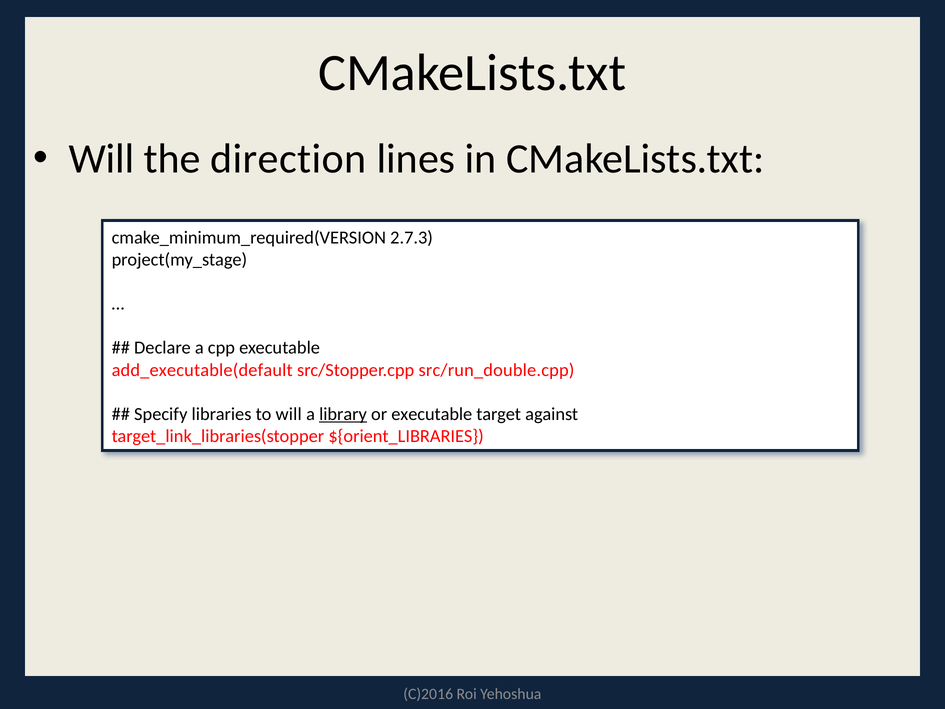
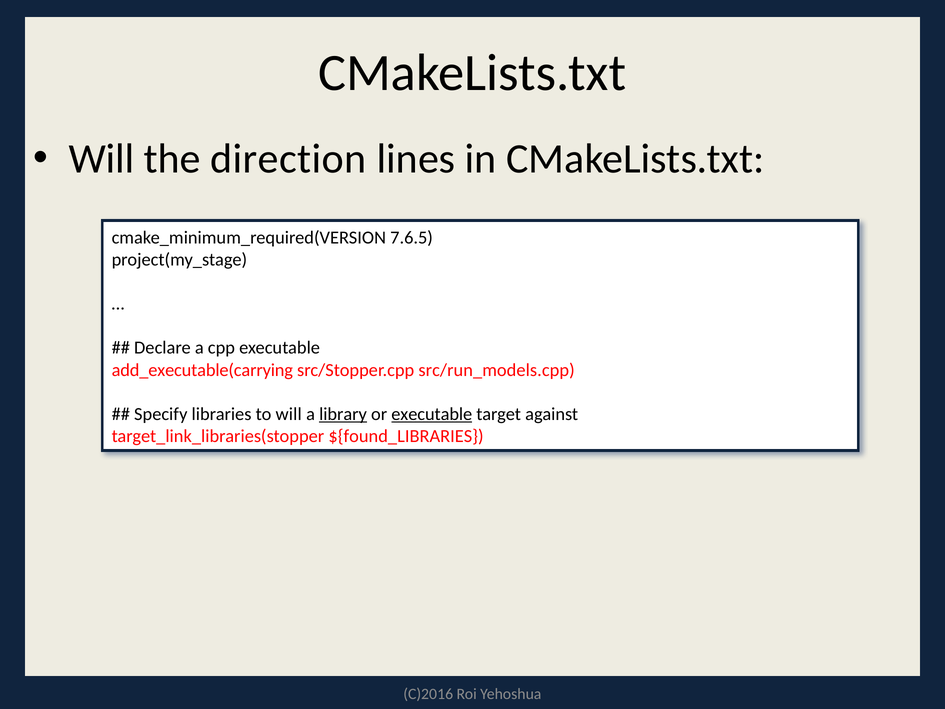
2.7.3: 2.7.3 -> 7.6.5 (412, 237)
add_executable(default: add_executable(default -> add_executable(carrying (202, 370)
src/run_double.cpp: src/run_double.cpp -> src/run_models.cpp (497, 370)
executable underline: none -> present (432, 414)
${orient_LIBRARIES: ${orient_LIBRARIES -> ${found_LIBRARIES (406, 436)
